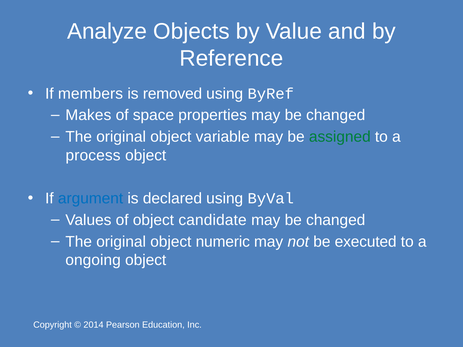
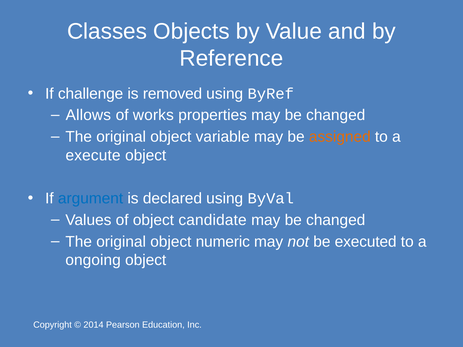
Analyze: Analyze -> Classes (107, 31)
members: members -> challenge (91, 94)
Makes: Makes -> Allows (88, 115)
space: space -> works (153, 115)
assigned colour: green -> orange (340, 137)
process: process -> execute (93, 155)
